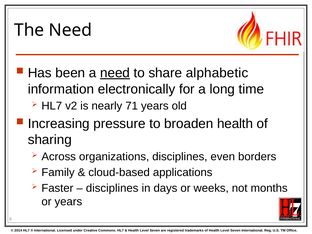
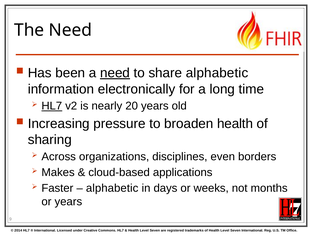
HL7 underline: none -> present (52, 106)
71: 71 -> 20 (132, 106)
Family: Family -> Makes (58, 172)
disciplines: disciplines -> alphabetic (112, 188)
